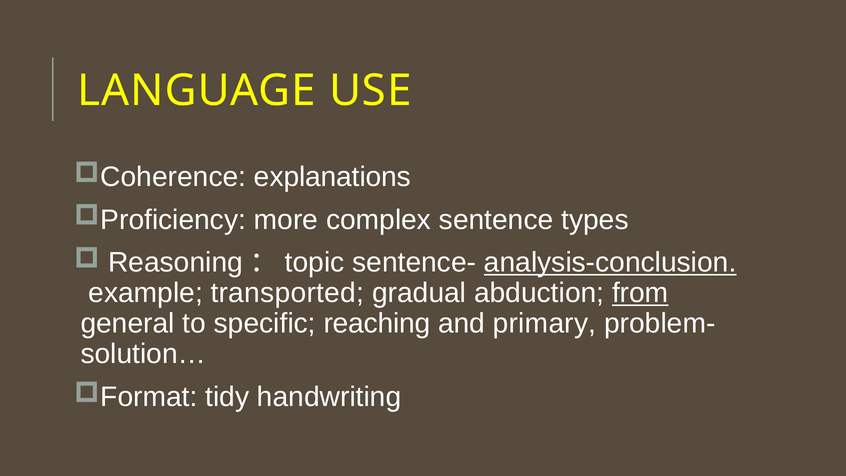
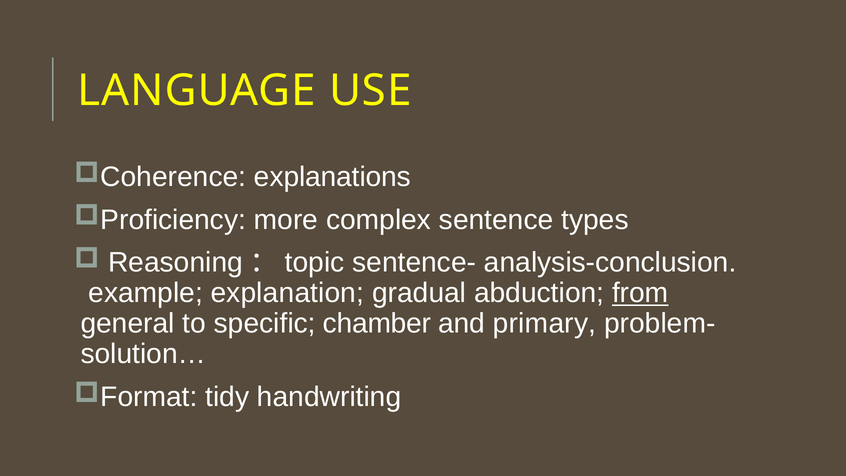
analysis-conclusion underline: present -> none (610, 263)
transported: transported -> explanation (287, 293)
reaching: reaching -> chamber (377, 323)
